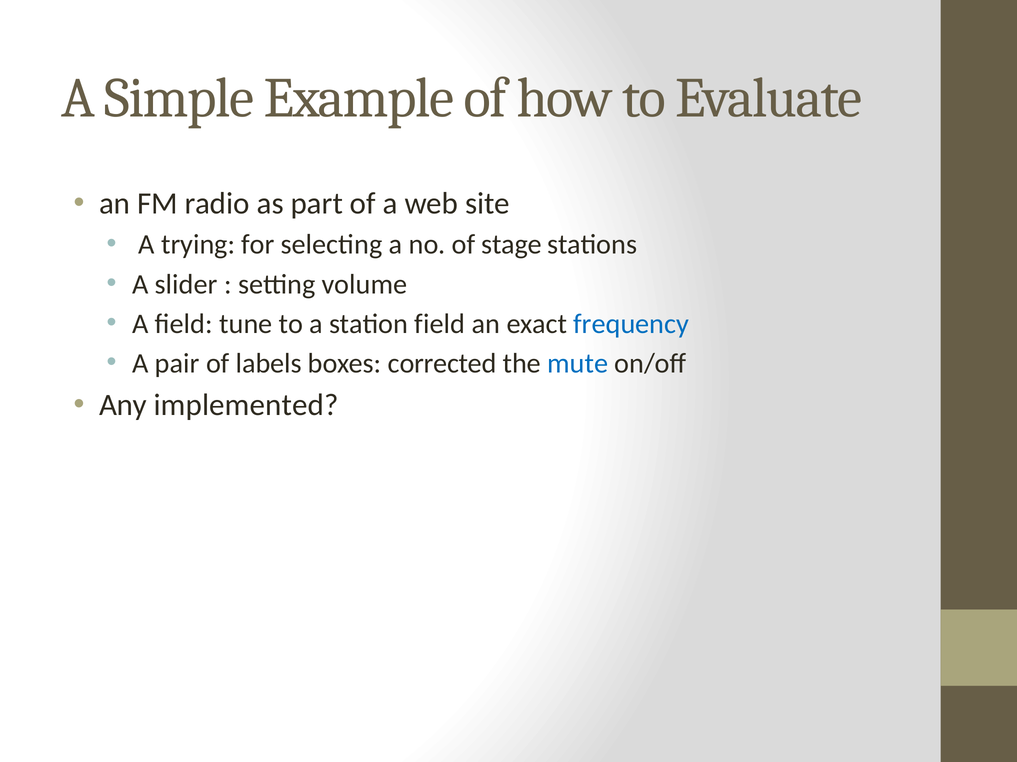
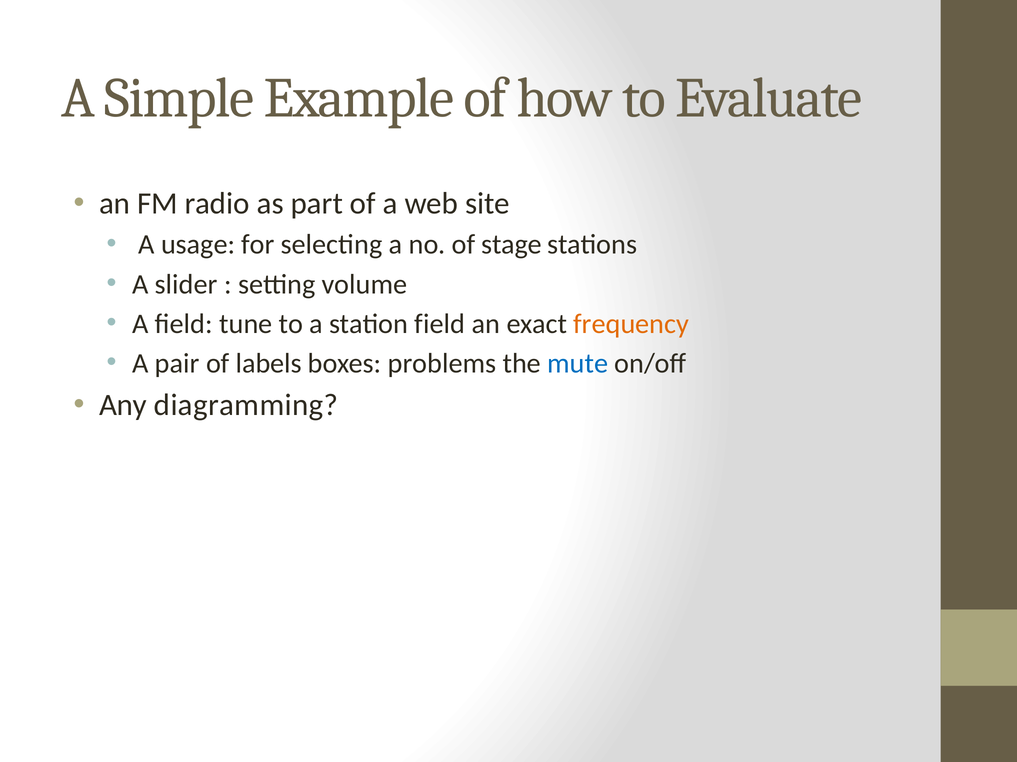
trying: trying -> usage (198, 245)
frequency colour: blue -> orange (631, 324)
corrected: corrected -> problems (442, 364)
implemented: implemented -> diagramming (246, 406)
